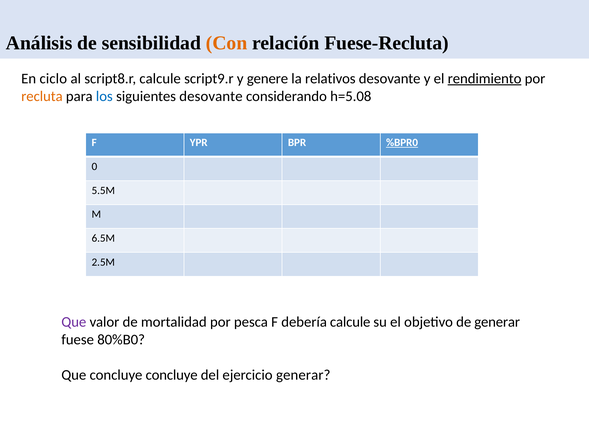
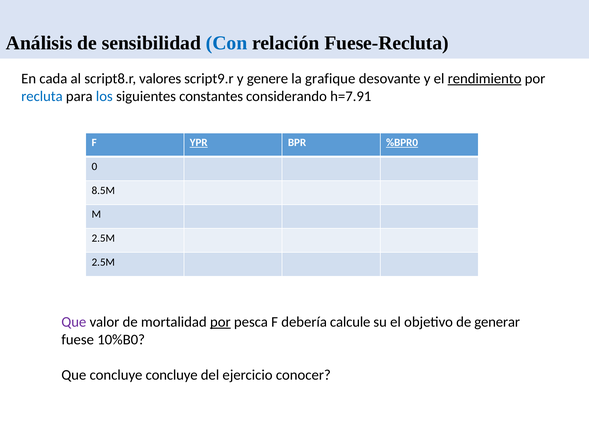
Con colour: orange -> blue (227, 43)
ciclo: ciclo -> cada (53, 78)
script8.r calcule: calcule -> valores (160, 78)
relativos: relativos -> grafique (330, 78)
recluta colour: orange -> blue (42, 96)
siguientes desovante: desovante -> constantes (211, 96)
h=5.08: h=5.08 -> h=7.91 (351, 96)
YPR underline: none -> present (199, 143)
5.5M: 5.5M -> 8.5M (103, 190)
6.5M: 6.5M -> 2.5M (103, 238)
por underline: none -> present (220, 322)
80%B0: 80%B0 -> 10%B0 (121, 339)
ejercicio generar: generar -> conocer (303, 375)
